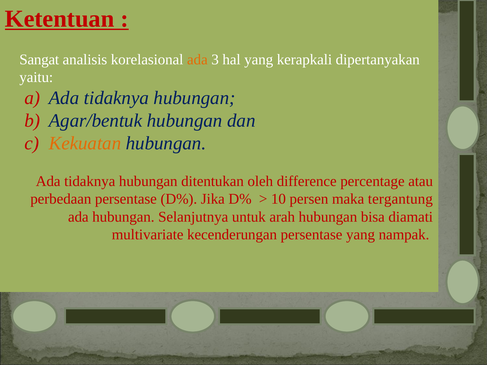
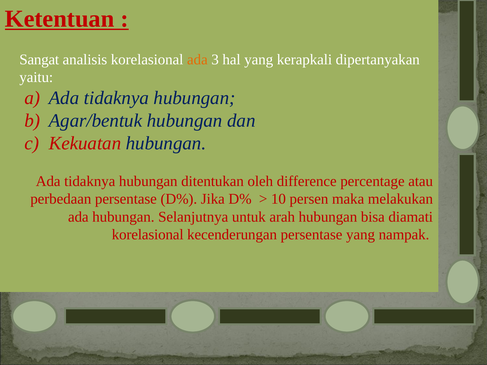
Kekuatan colour: orange -> red (85, 143)
tergantung: tergantung -> melakukan (400, 199)
multivariate: multivariate -> korelasional (148, 235)
